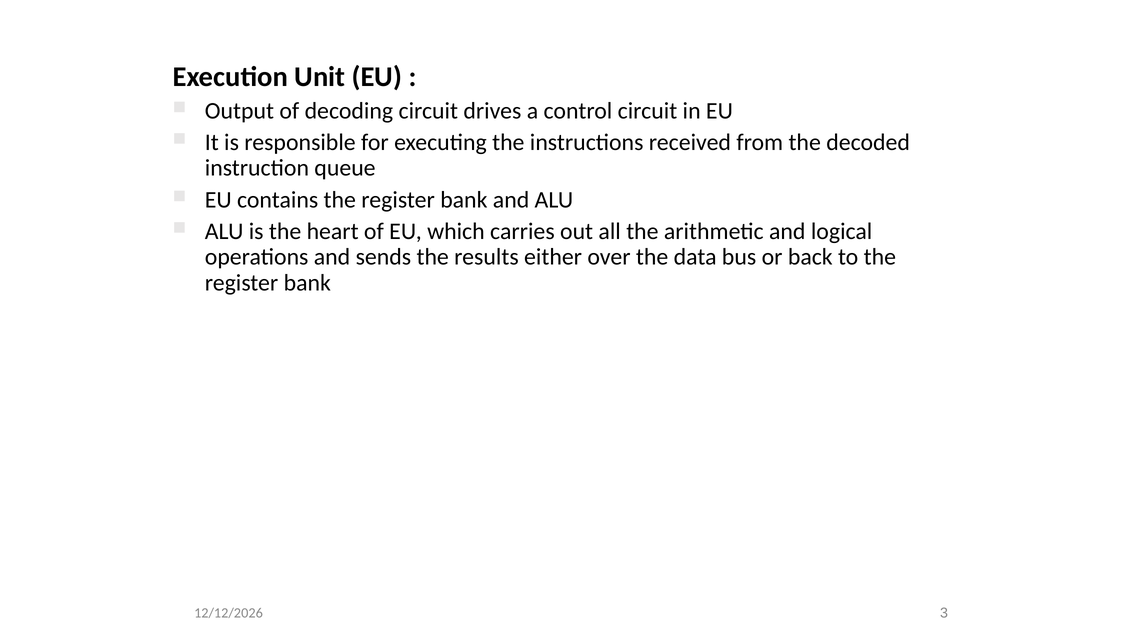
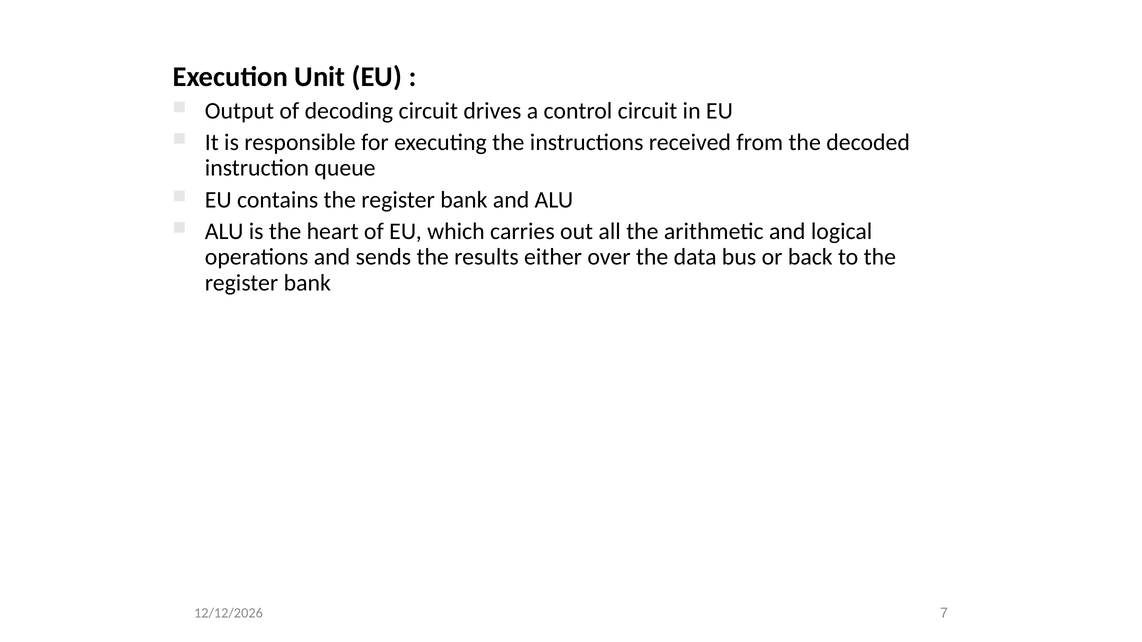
3: 3 -> 7 (944, 613)
